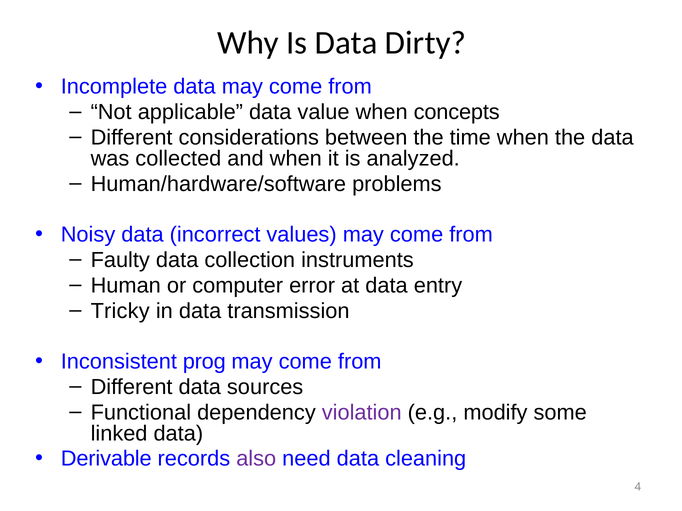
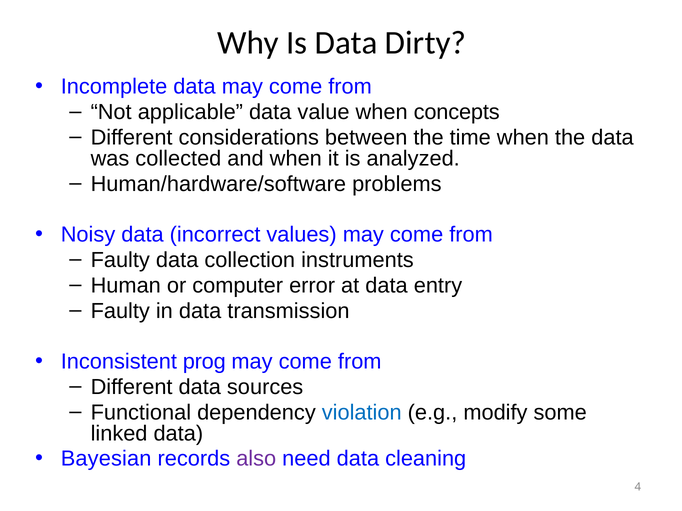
Tricky: Tricky -> Faulty (120, 311)
violation colour: purple -> blue (362, 413)
Derivable: Derivable -> Bayesian (106, 459)
